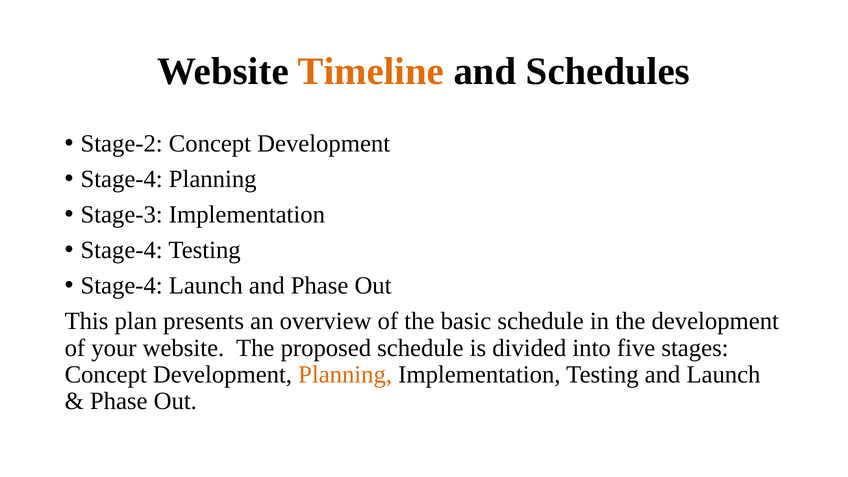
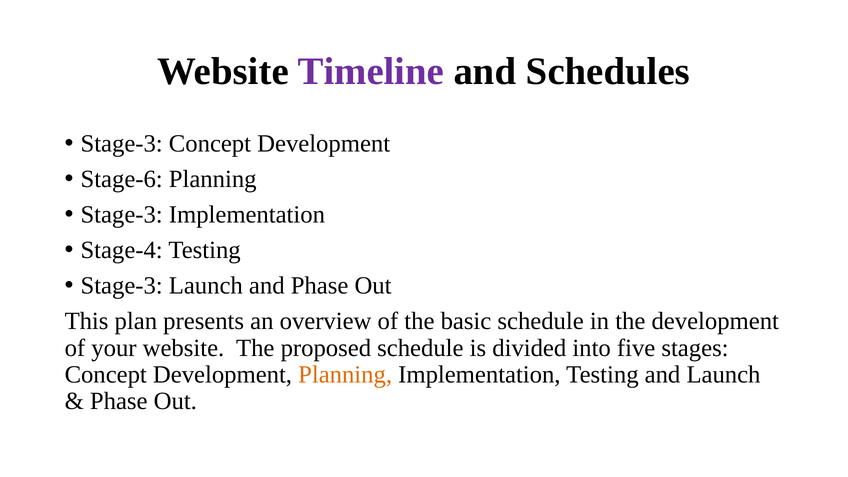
Timeline colour: orange -> purple (371, 71)
Stage-2: Stage-2 -> Stage-3 (122, 143)
Stage-4: Stage-4 -> Stage-6 (122, 179)
Stage-4: Stage-4 -> Stage-3 (122, 286)
